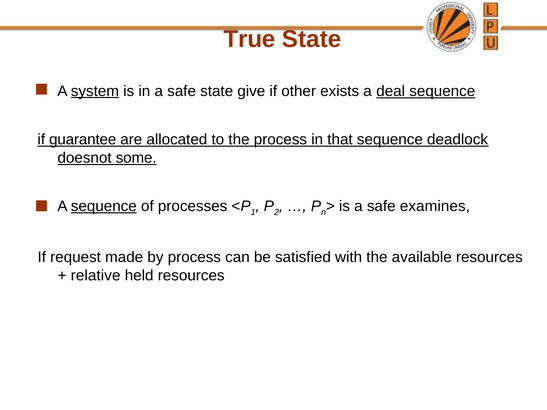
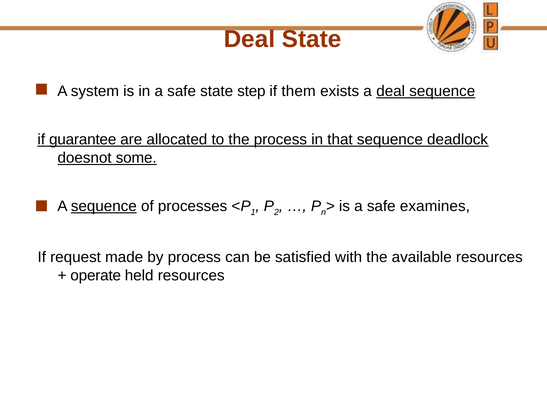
True: True -> Deal (249, 39)
system underline: present -> none (95, 91)
give: give -> step (251, 91)
other: other -> them (299, 91)
relative: relative -> operate (96, 276)
